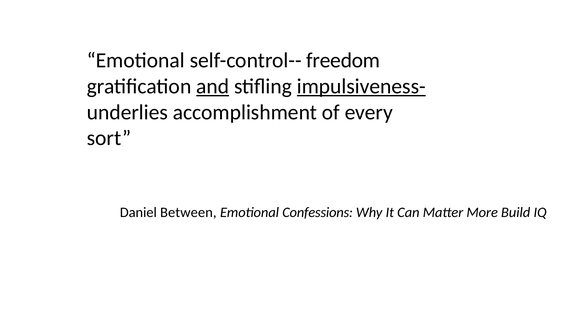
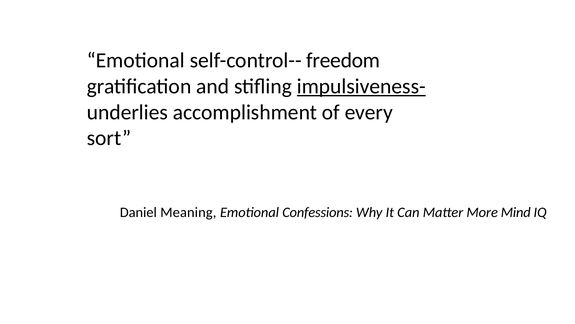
and underline: present -> none (213, 86)
Between: Between -> Meaning (188, 212)
Build: Build -> Mind (516, 212)
